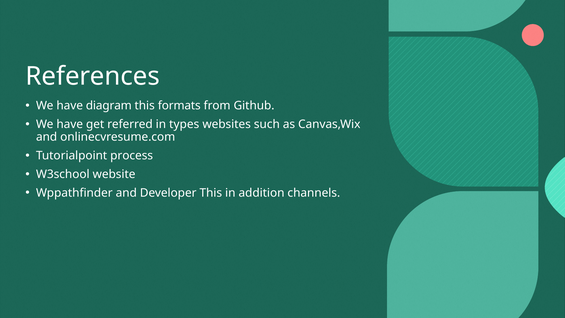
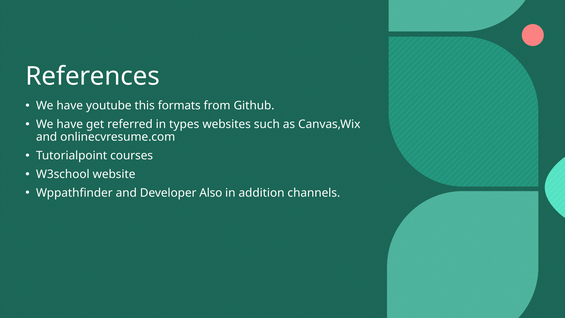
diagram: diagram -> youtube (109, 106)
process: process -> courses (132, 156)
Developer This: This -> Also (211, 193)
